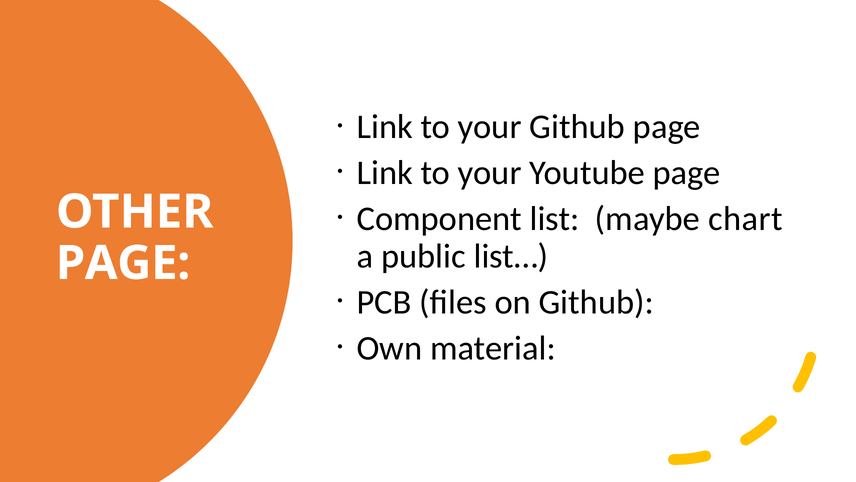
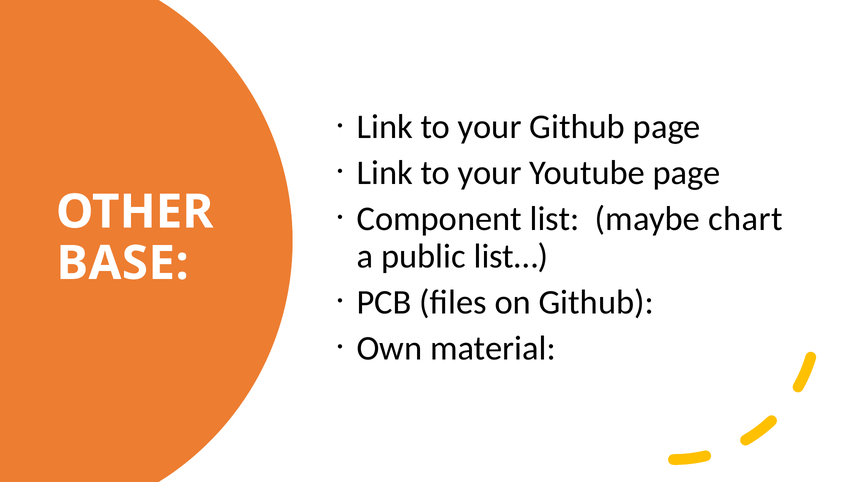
PAGE: PAGE -> BASE (123, 263)
